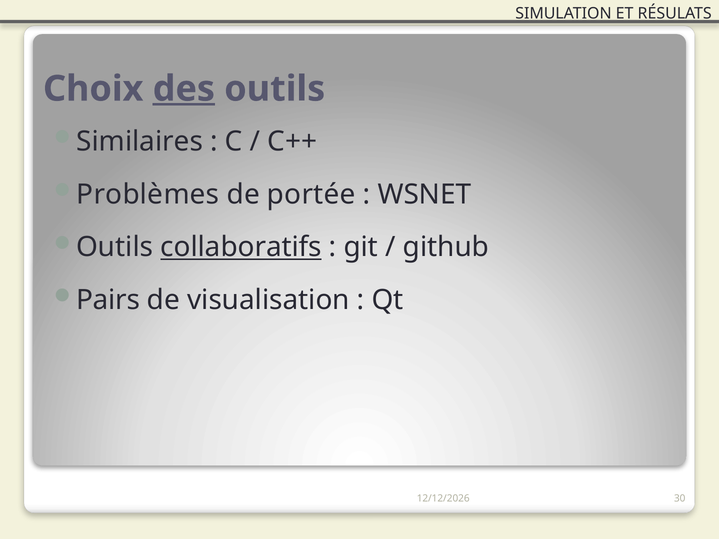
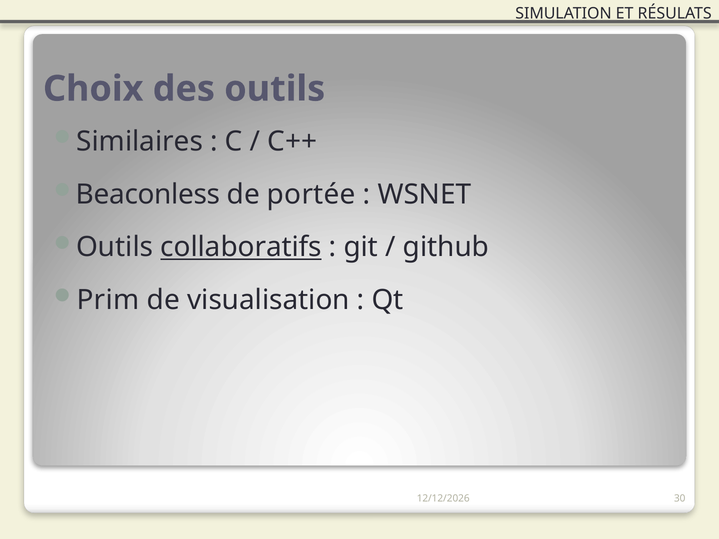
des underline: present -> none (184, 89)
Problèmes: Problèmes -> Beaconless (148, 194)
Pairs: Pairs -> Prim (108, 300)
